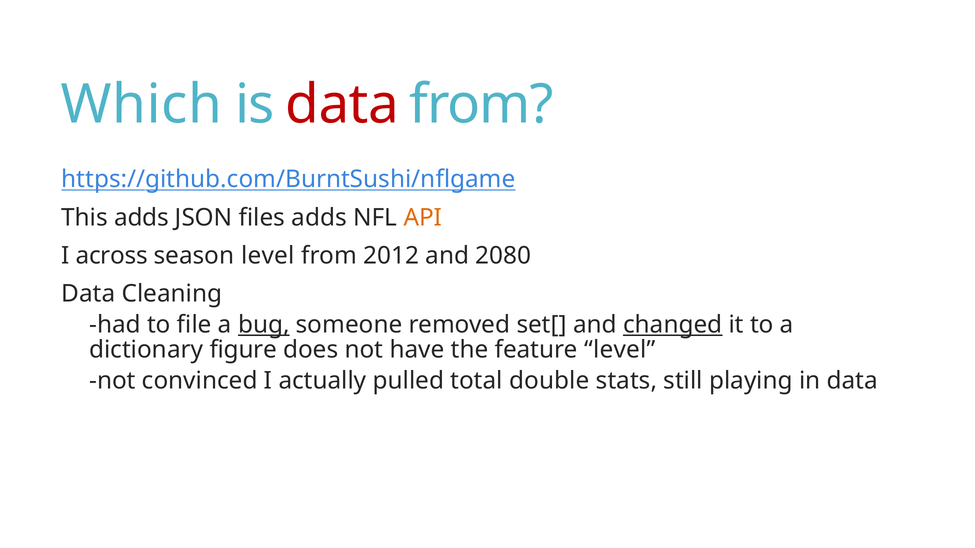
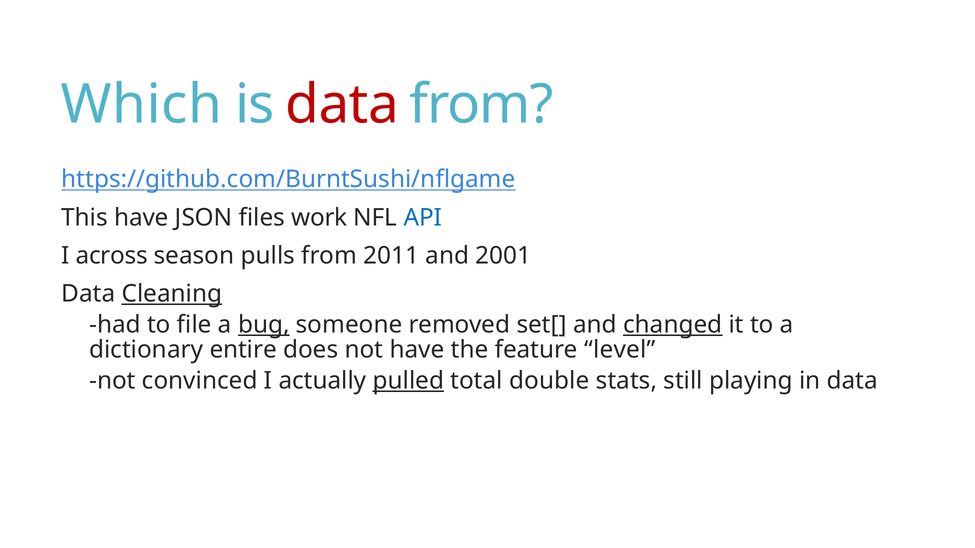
This adds: adds -> have (142, 218)
files adds: adds -> work (319, 218)
API colour: orange -> blue (423, 218)
season level: level -> pulls (268, 256)
2012: 2012 -> 2011 (391, 256)
2080: 2080 -> 2001 (503, 256)
Cleaning underline: none -> present (172, 294)
figure: figure -> entire (243, 350)
pulled underline: none -> present (408, 381)
